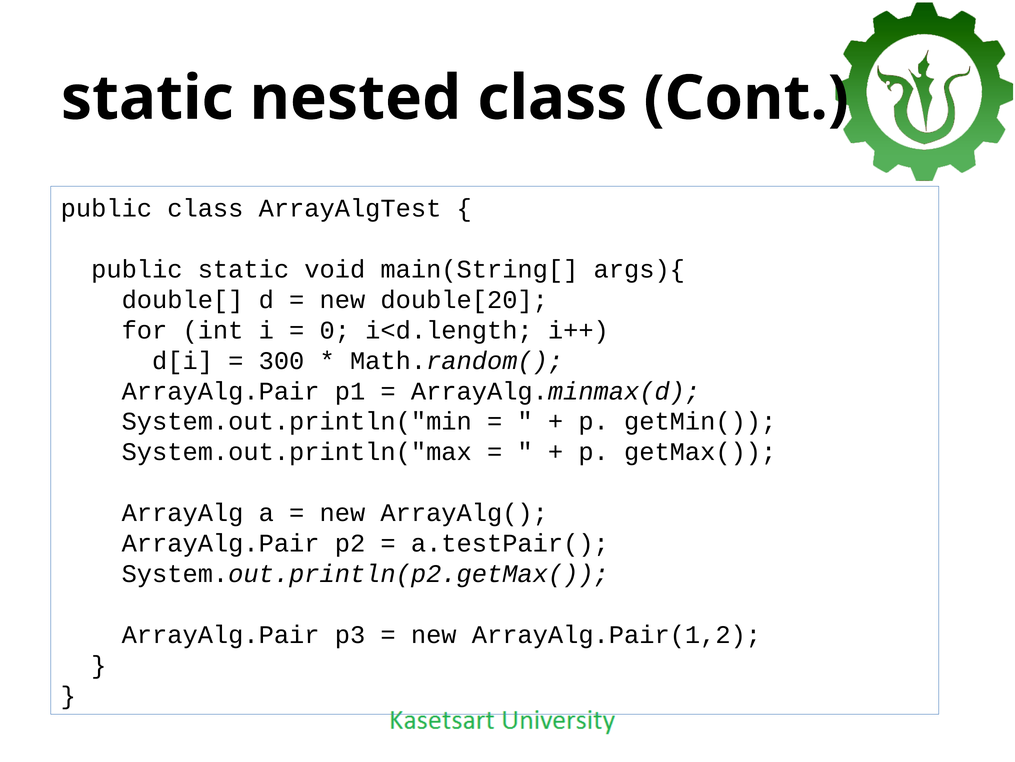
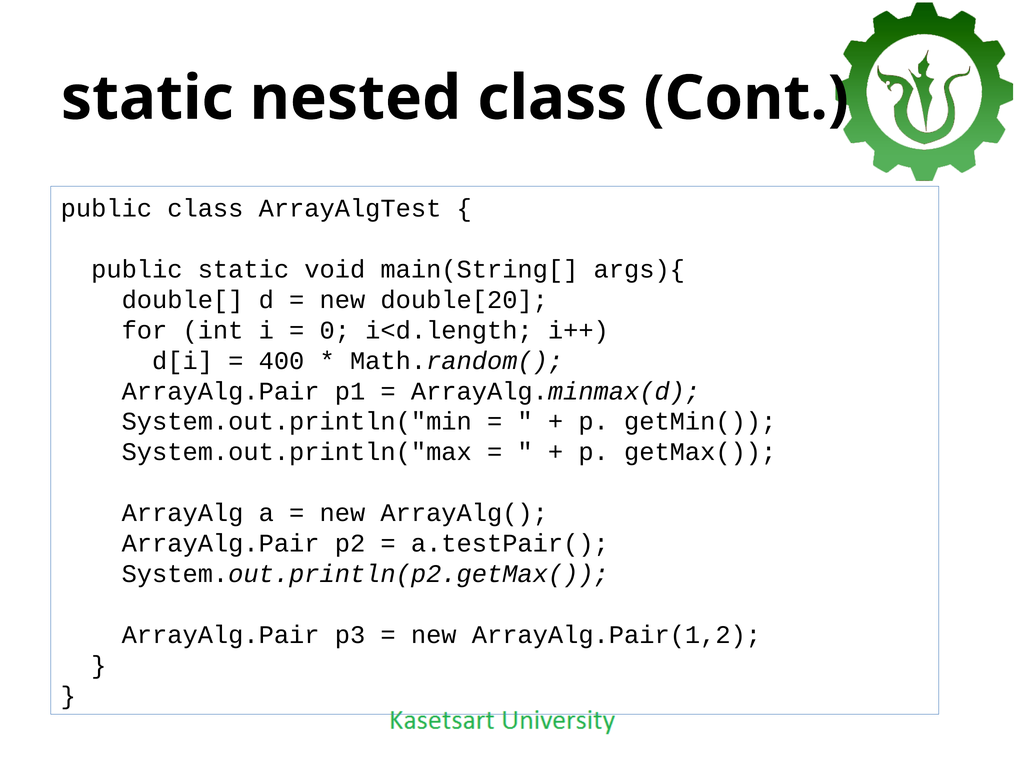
300: 300 -> 400 (282, 360)
